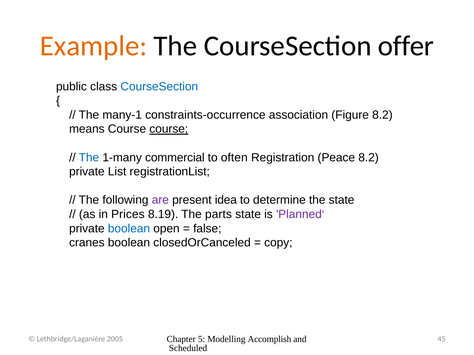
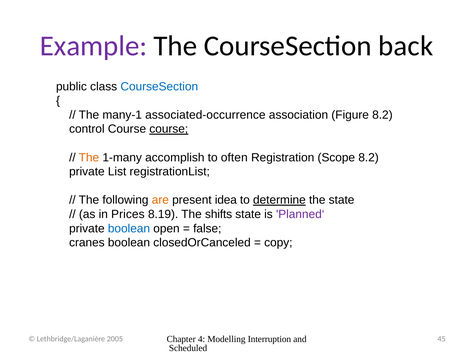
Example colour: orange -> purple (93, 46)
offer: offer -> back (406, 46)
constraints-occurrence: constraints-occurrence -> associated-occurrence (205, 115)
means: means -> control (87, 129)
The colour: blue -> orange (89, 158)
commercial: commercial -> accomplish (175, 158)
Peace: Peace -> Scope (336, 158)
are colour: purple -> orange (160, 200)
determine underline: none -> present (279, 200)
parts: parts -> shifts (219, 215)
5: 5 -> 4 (202, 340)
Accomplish: Accomplish -> Interruption (269, 340)
